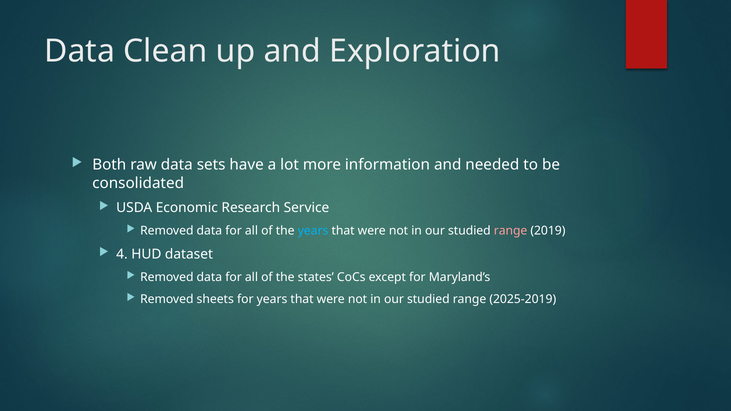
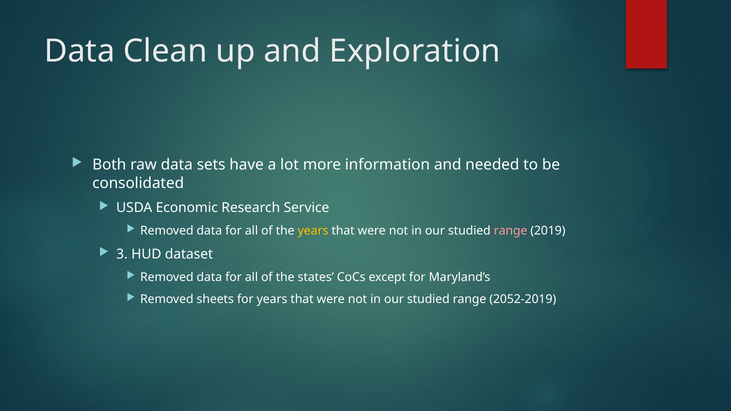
years colour: light blue -> yellow (313, 231)
4: 4 -> 3 (122, 254)
2025-2019: 2025-2019 -> 2052-2019 (523, 300)
